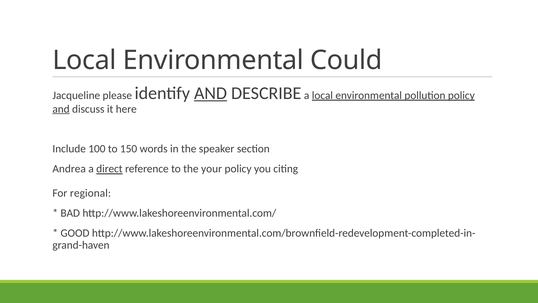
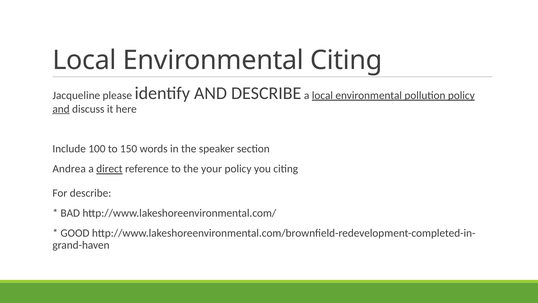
Environmental Could: Could -> Citing (346, 60)
AND underline: present -> none (211, 93)
For regional: regional -> describe (91, 193)
